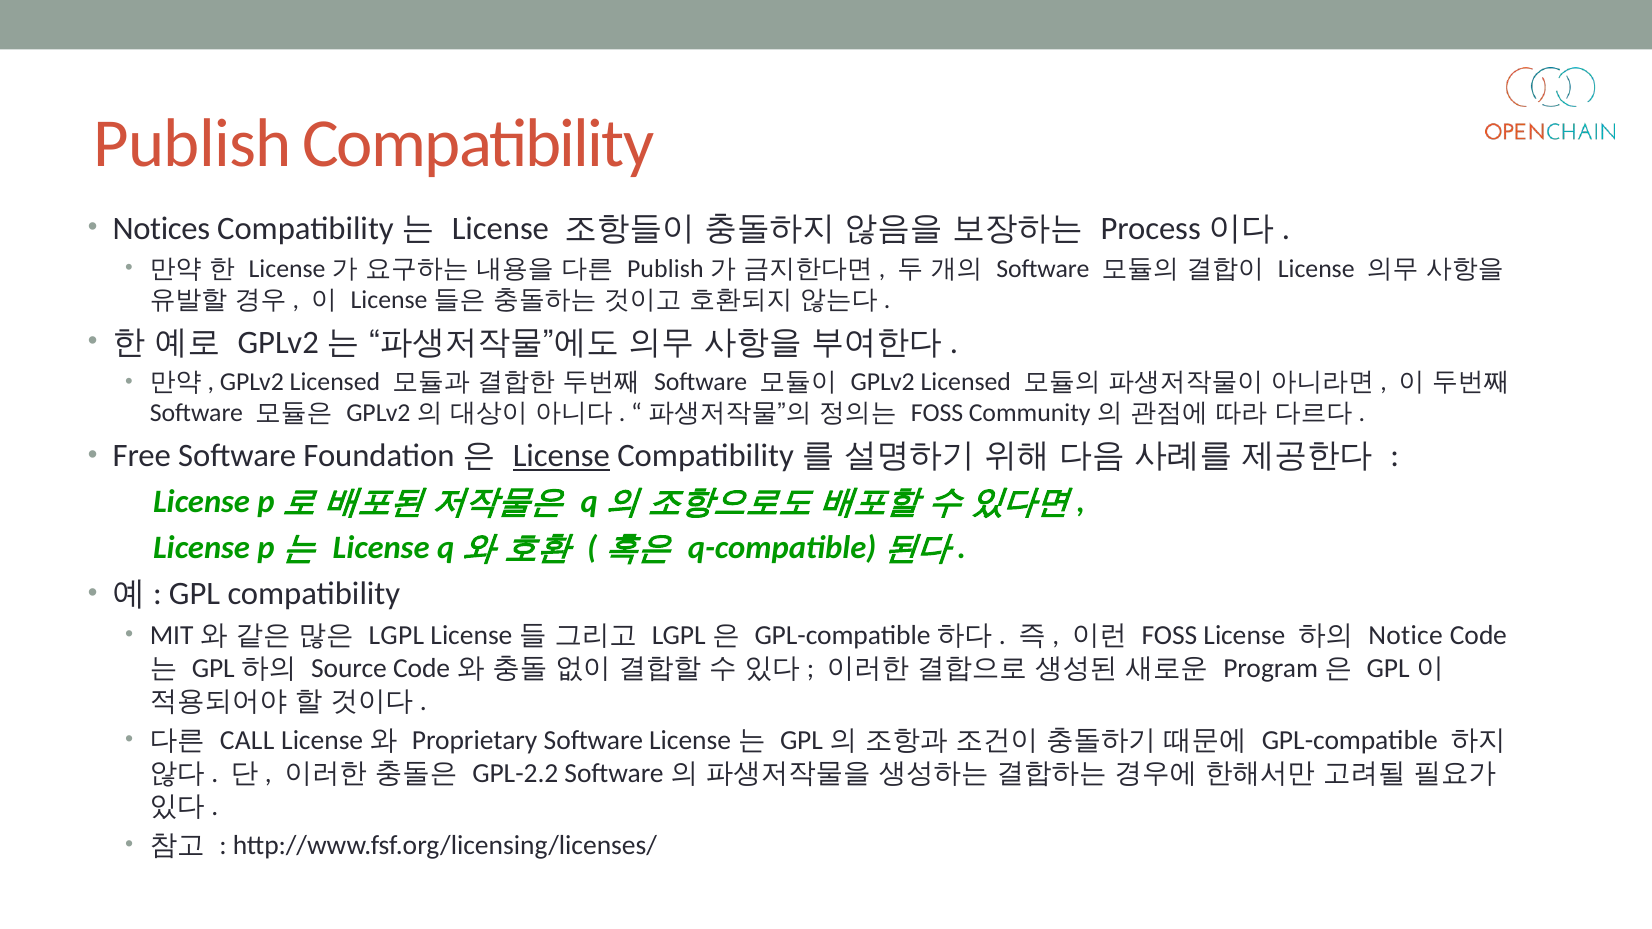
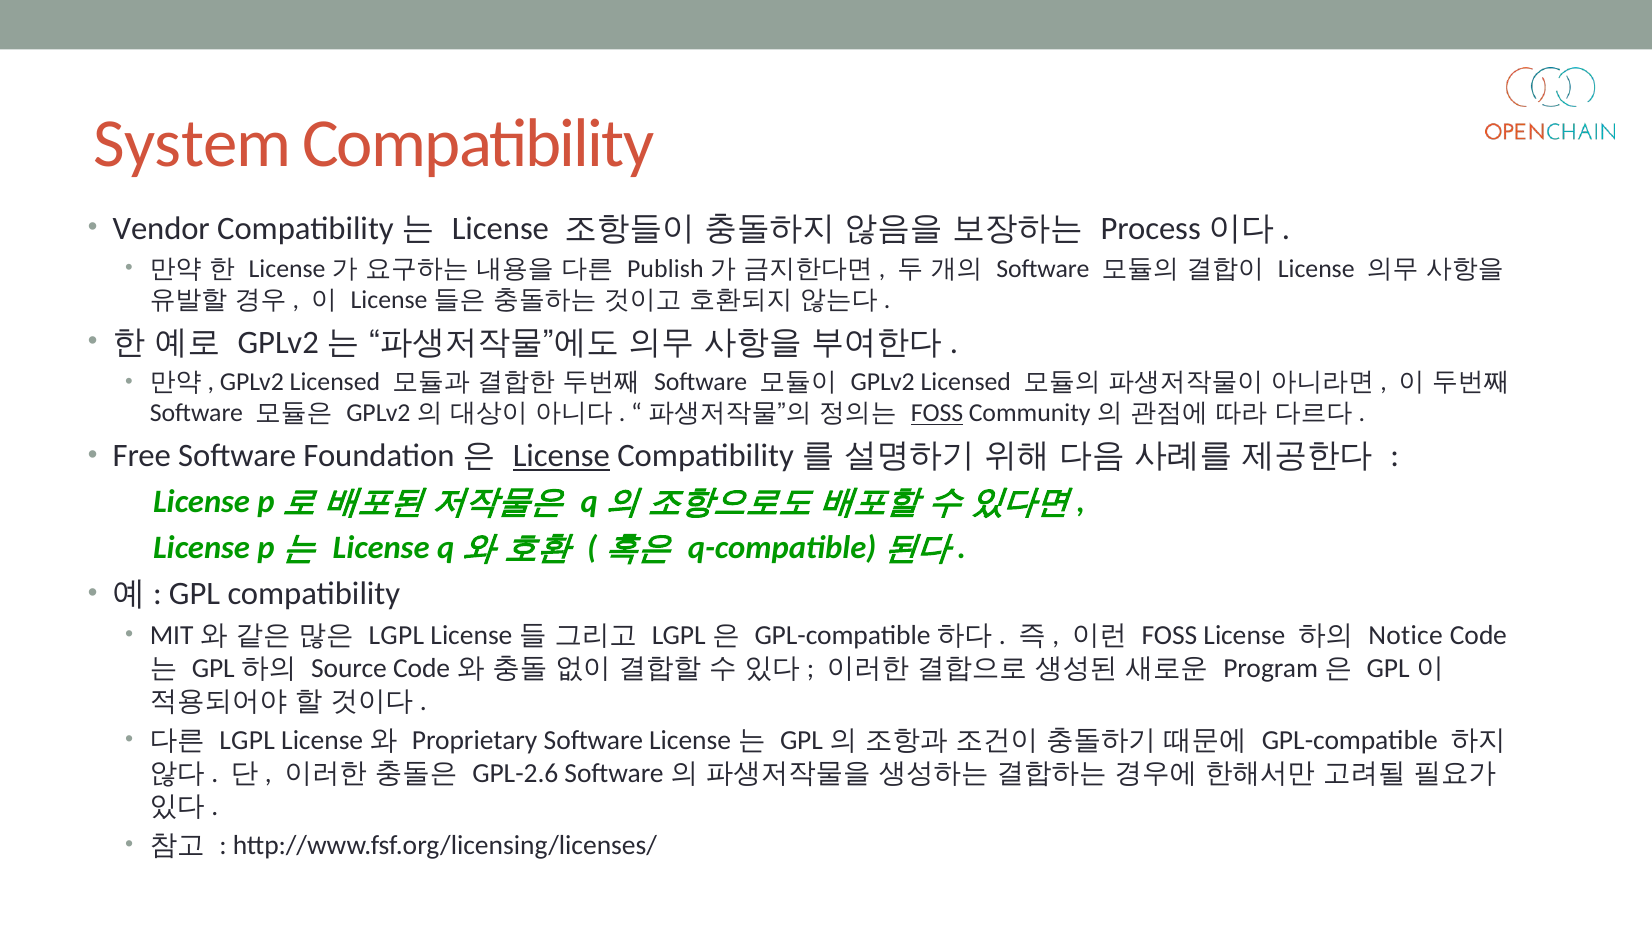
Publish: Publish -> System (193, 144)
Notices: Notices -> Vendor (161, 229)
FOSS underline: none -> present (937, 414)
CALL: CALL -> LGPL (247, 741)
GPL-2.2: GPL-2.2 -> GPL-2.6 (515, 774)
